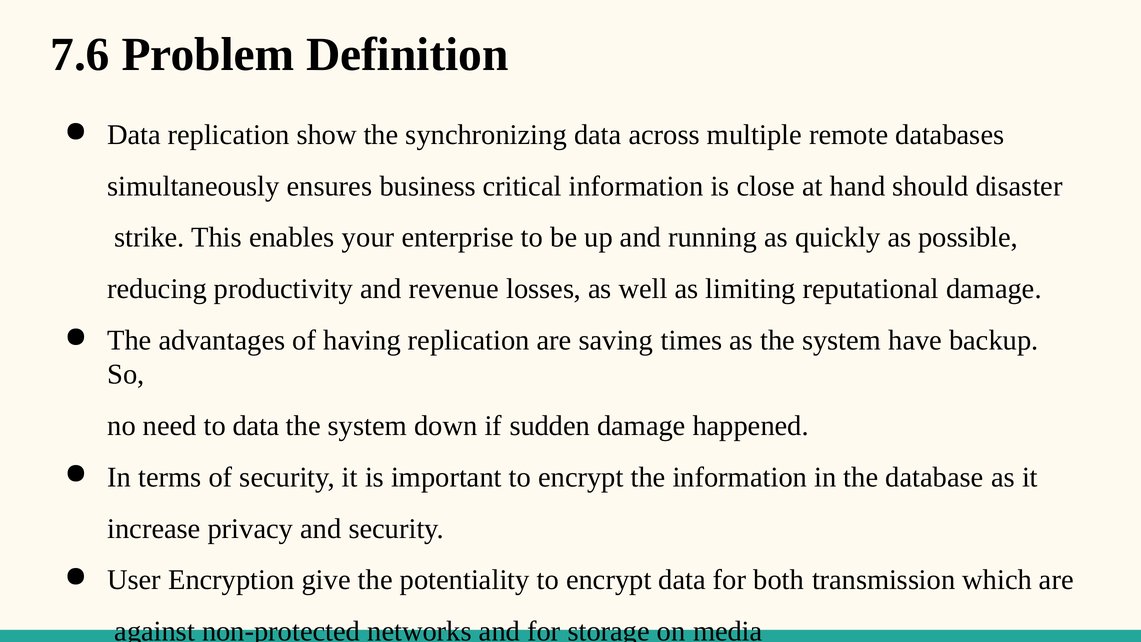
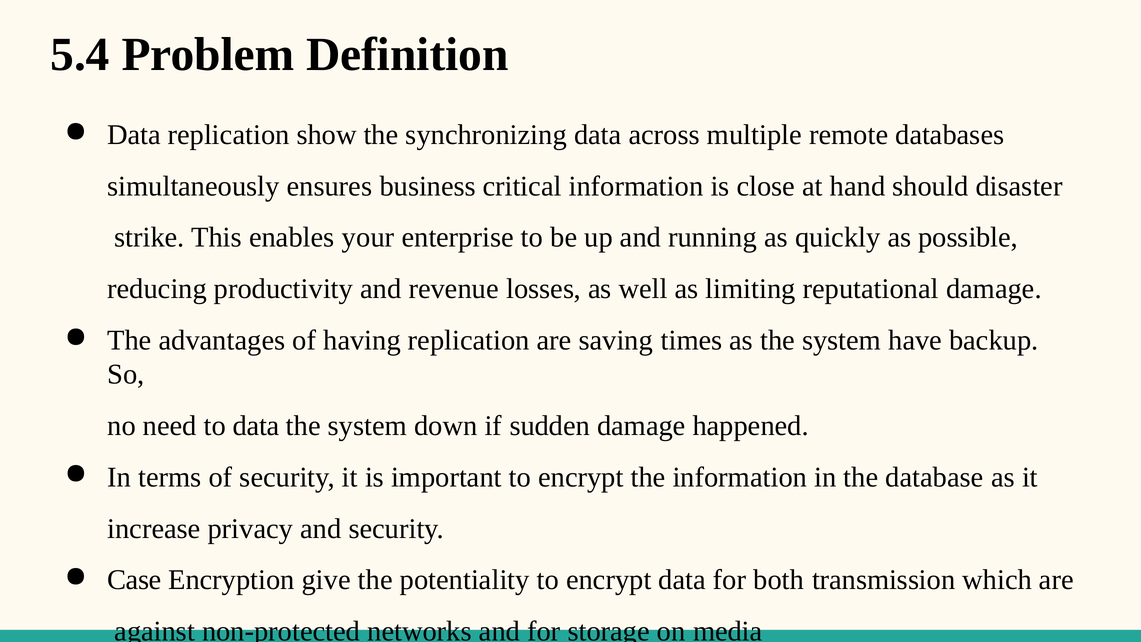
7.6: 7.6 -> 5.4 (80, 55)
User: User -> Case (134, 580)
